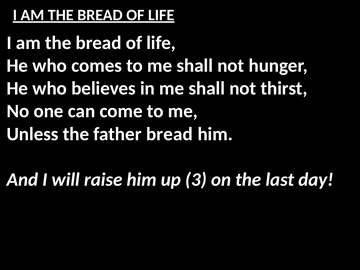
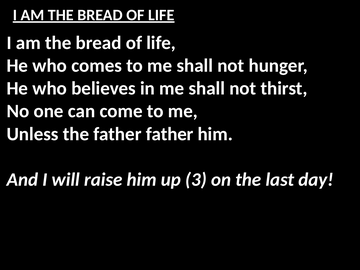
father bread: bread -> father (170, 134)
